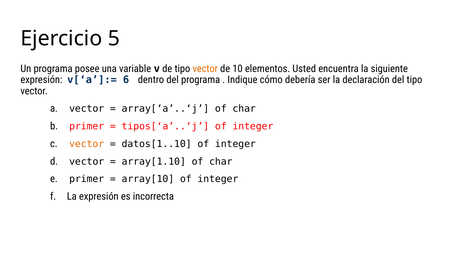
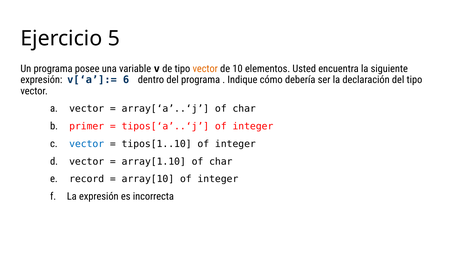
vector colour: orange -> blue (87, 144)
datos[1..10: datos[1..10 -> tipos[1..10 (157, 144)
primer: primer -> record (87, 179)
